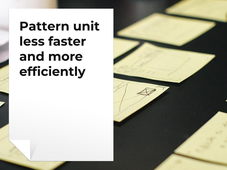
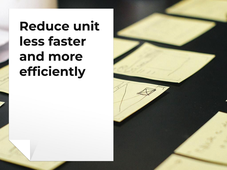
Pattern: Pattern -> Reduce (44, 26)
